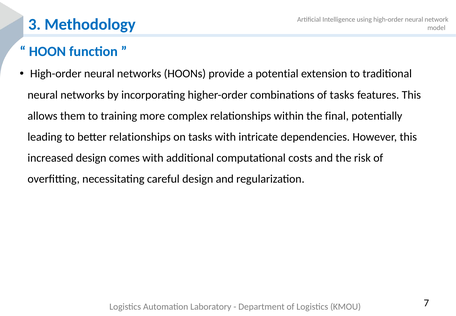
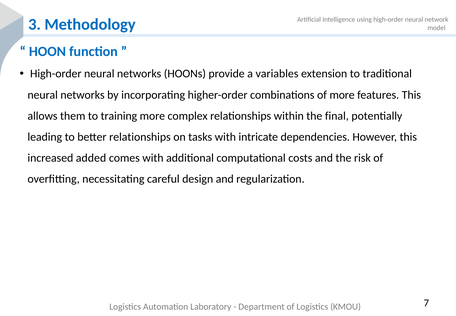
potential: potential -> variables (277, 74)
of tasks: tasks -> more (342, 95)
increased design: design -> added (91, 158)
